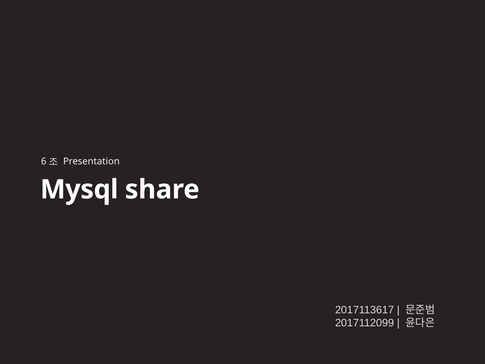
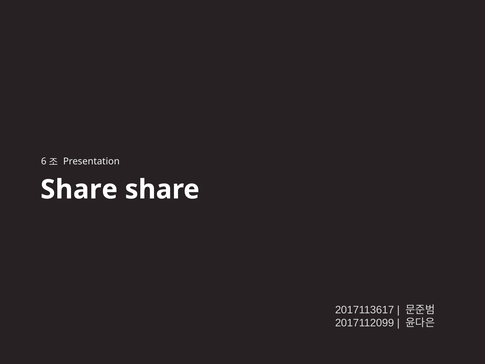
Mysql: Mysql -> Share (79, 189)
